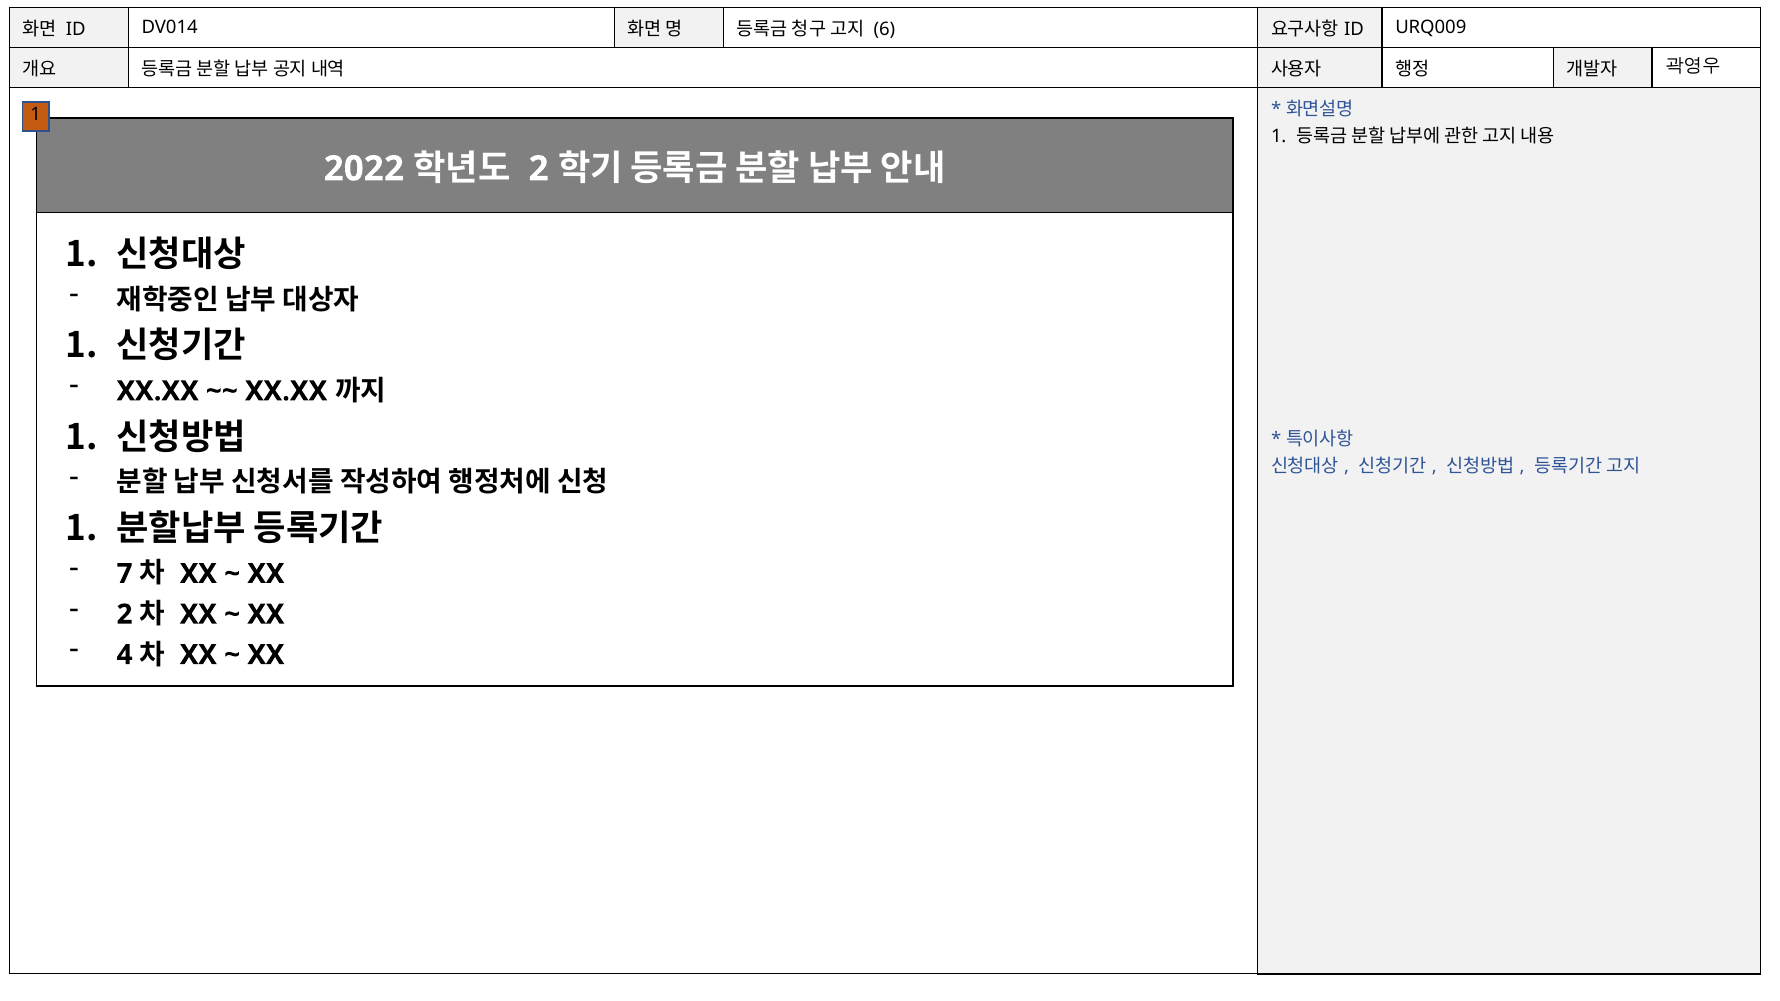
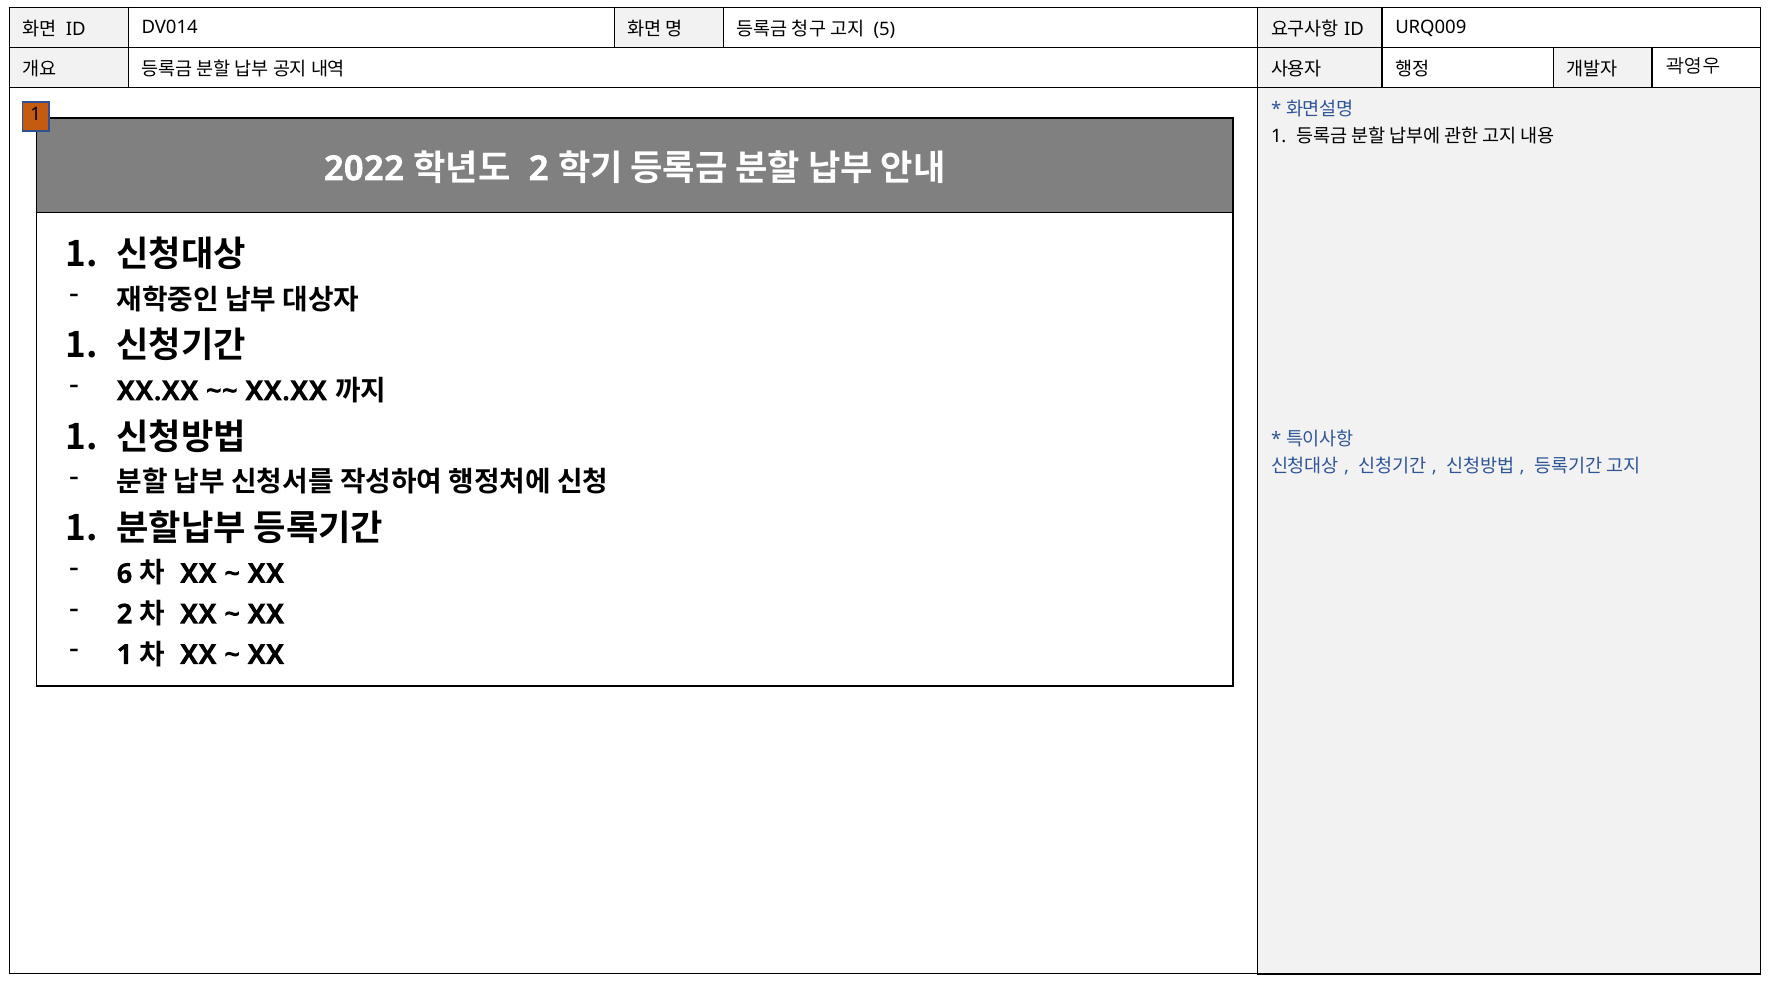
6: 6 -> 5 (884, 29)
7: 7 -> 6 (125, 574)
4: 4 -> 1 (125, 655)
